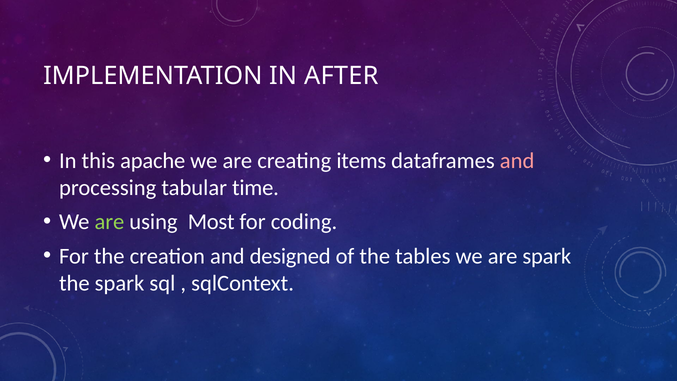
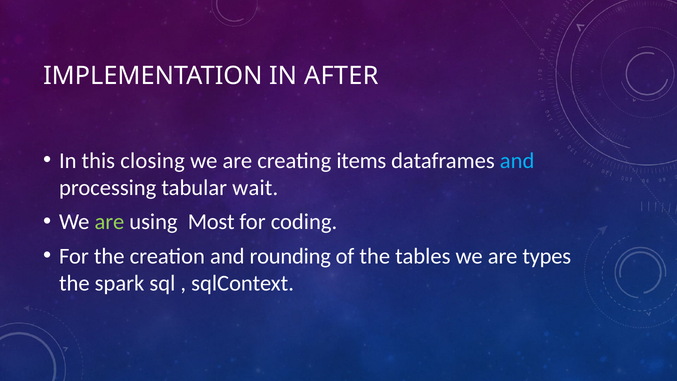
apache: apache -> closing (153, 161)
and colour: pink -> light blue (517, 161)
time: time -> wait (255, 188)
designed: designed -> rounding (290, 256)
are spark: spark -> types (547, 256)
